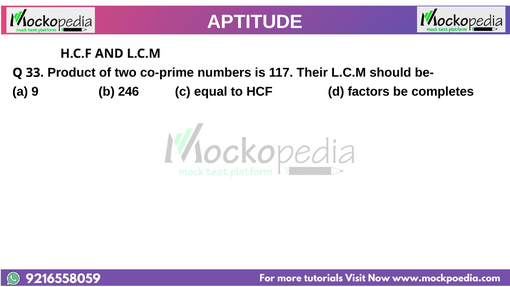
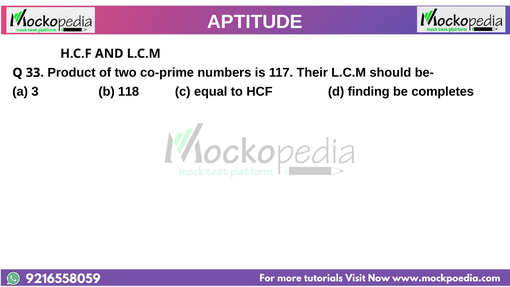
9: 9 -> 3 (35, 92)
246: 246 -> 118 (129, 92)
factors: factors -> finding (369, 92)
